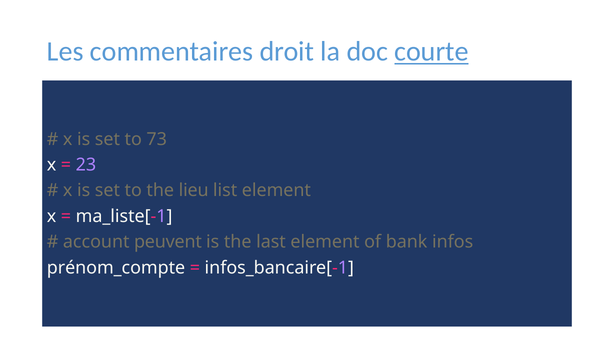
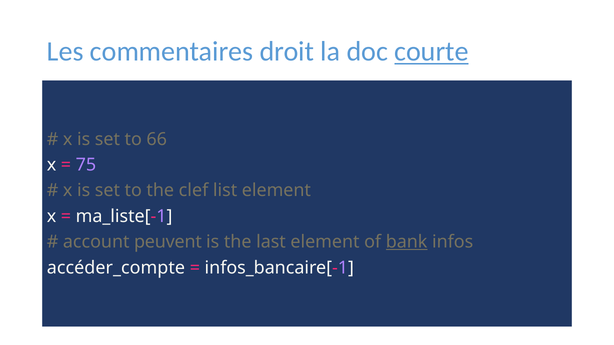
73: 73 -> 66 (157, 139)
23: 23 -> 75 (86, 165)
lieu: lieu -> clef (194, 191)
bank underline: none -> present (407, 242)
prénom_compte: prénom_compte -> accéder_compte (116, 268)
